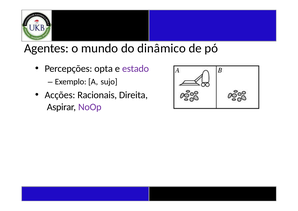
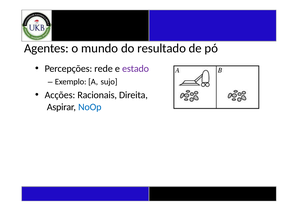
dinâmico: dinâmico -> resultado (162, 48)
opta: opta -> rede (104, 68)
NoOp colour: purple -> blue (90, 107)
